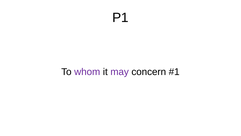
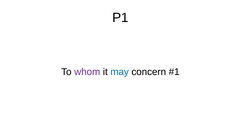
may colour: purple -> blue (120, 72)
